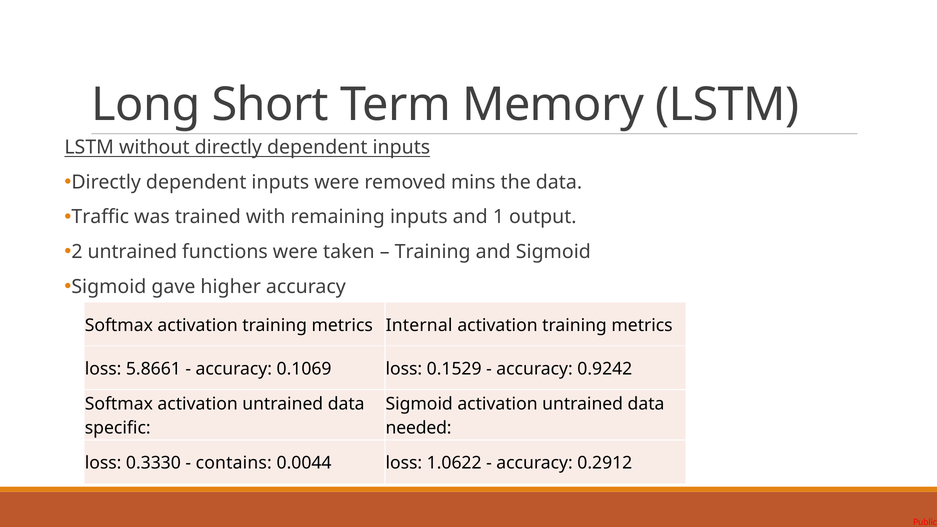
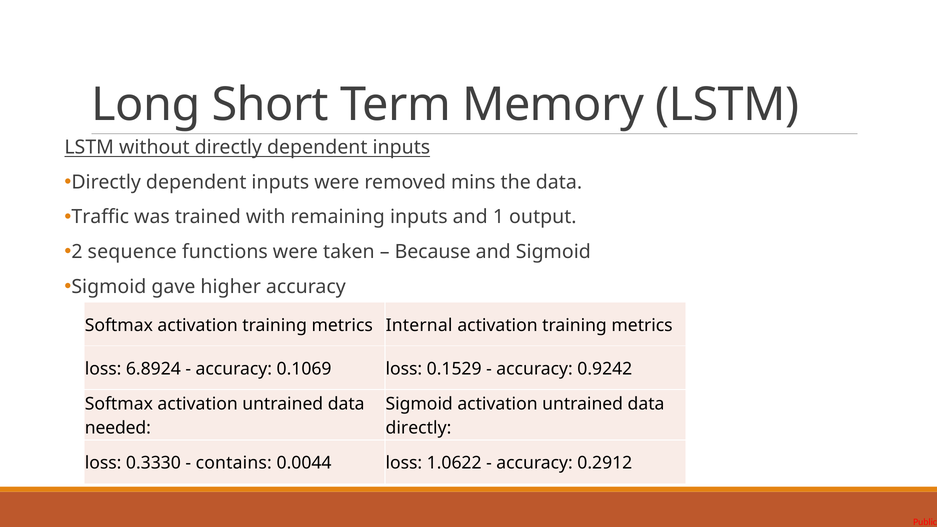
2 untrained: untrained -> sequence (132, 252)
Training: Training -> Because (433, 252)
5.8661: 5.8661 -> 6.8924 (153, 369)
specific: specific -> needed (118, 428)
needed: needed -> directly (418, 428)
